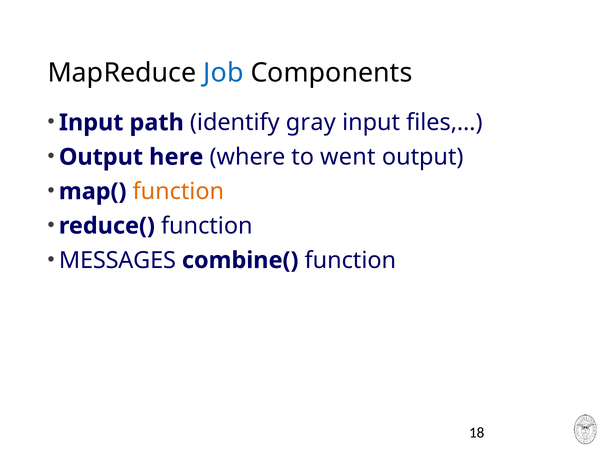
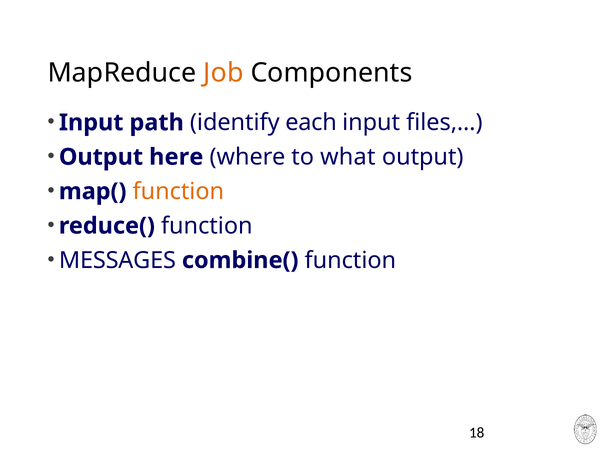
Job colour: blue -> orange (224, 73)
gray: gray -> each (311, 123)
went: went -> what (348, 157)
